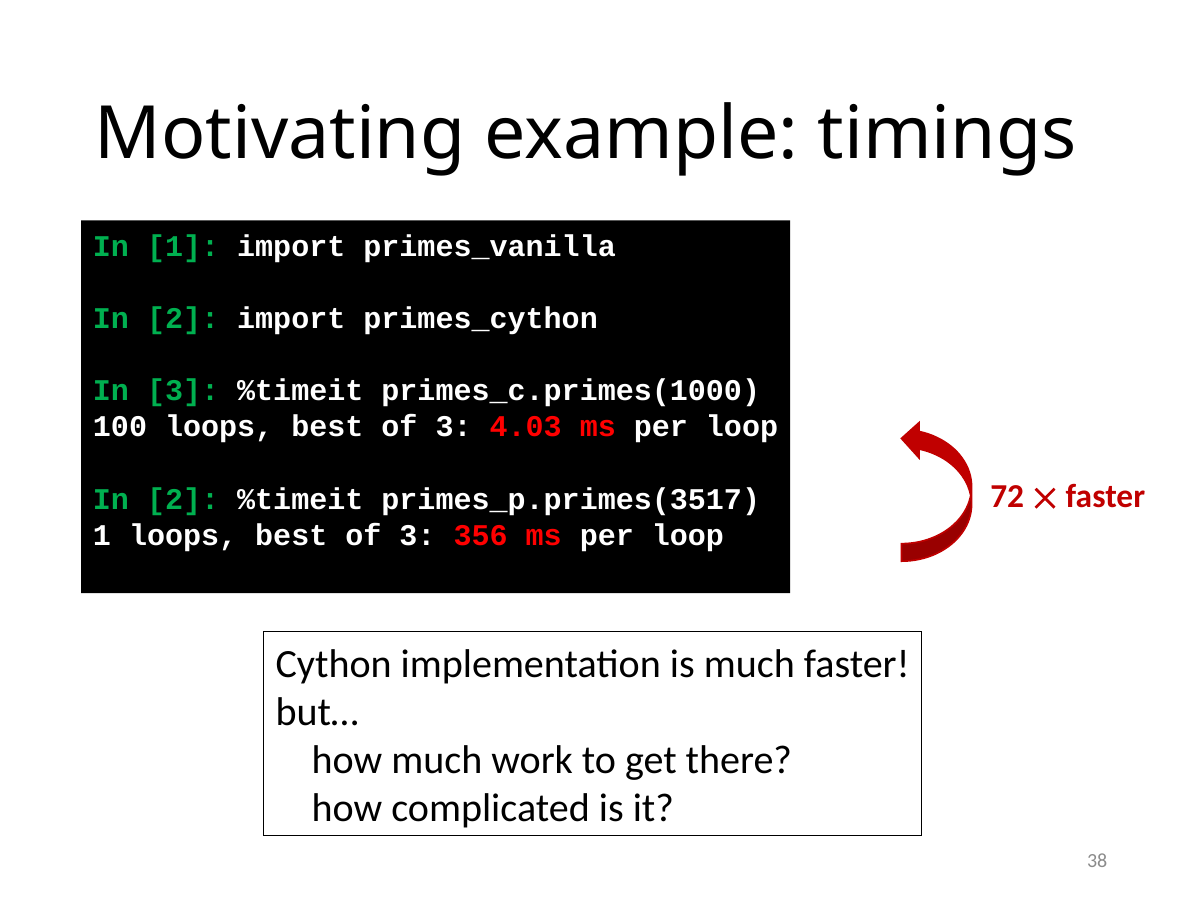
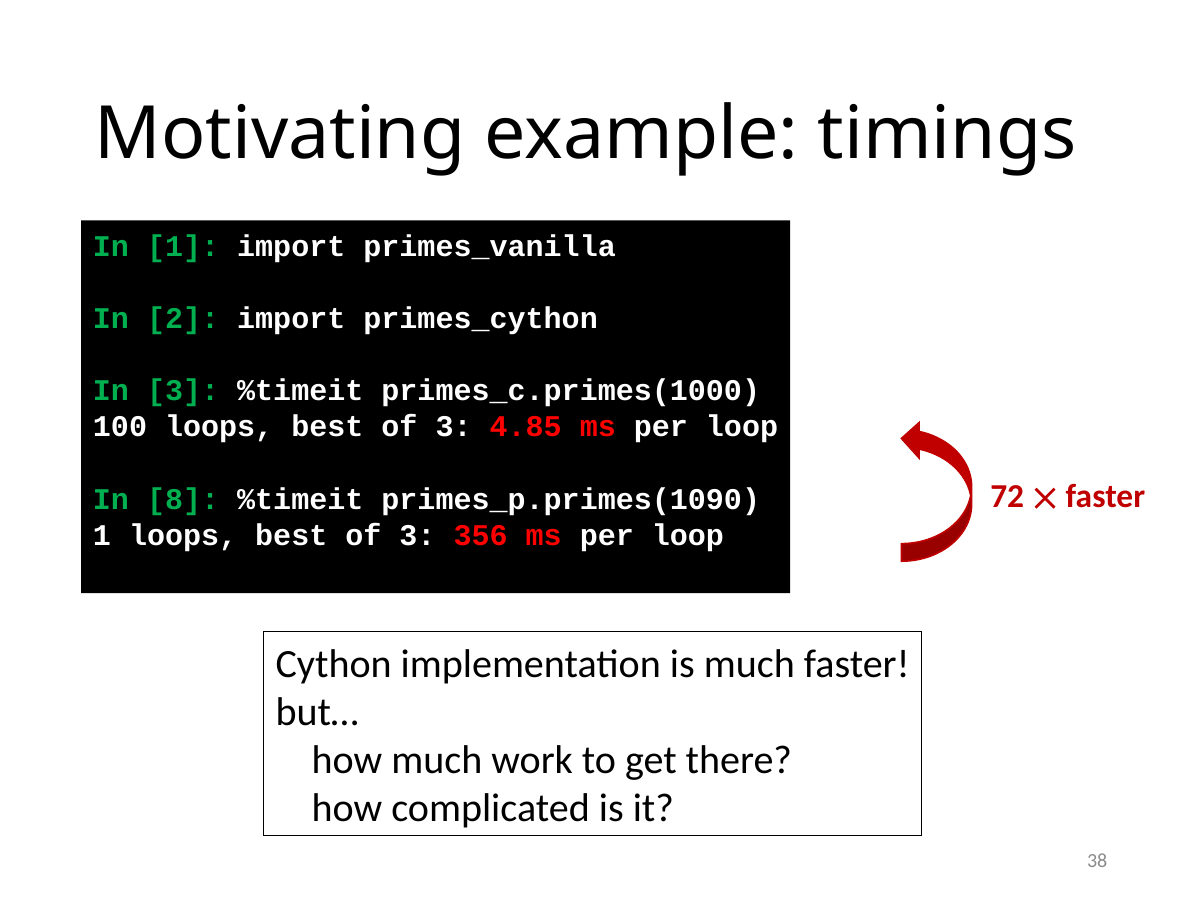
4.03: 4.03 -> 4.85 (526, 427)
2: 2 -> 8 (183, 499)
primes_p.primes(3517: primes_p.primes(3517 -> primes_p.primes(1090 (571, 499)
